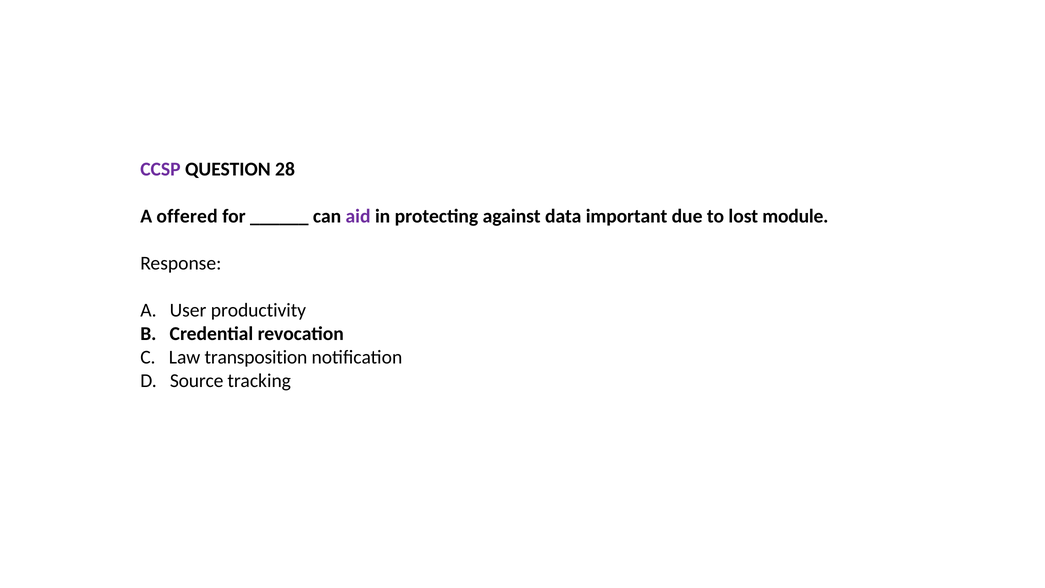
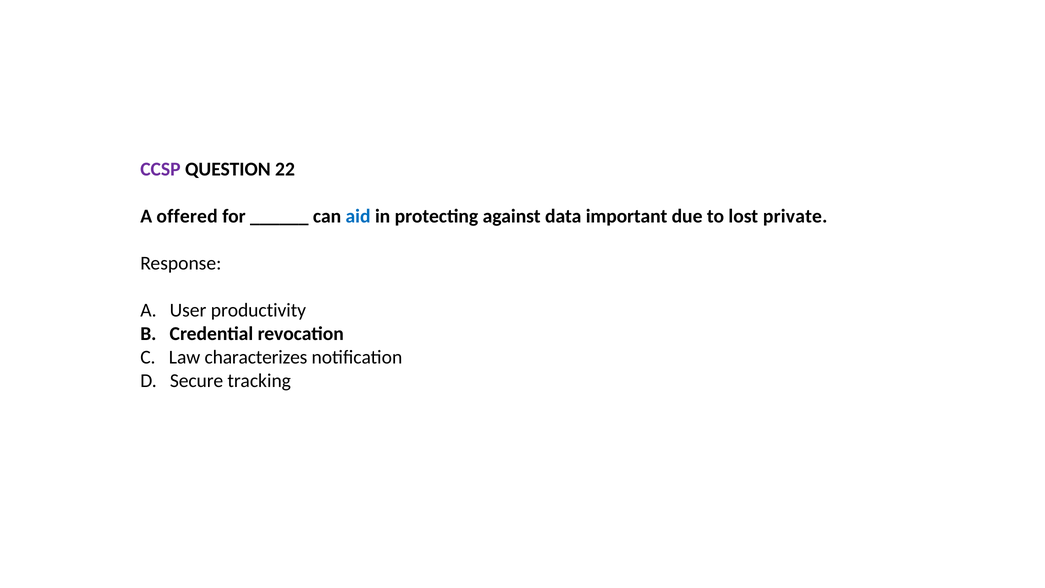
28: 28 -> 22 (285, 169)
aid colour: purple -> blue (358, 216)
module: module -> private (795, 216)
transposition: transposition -> characterizes (256, 357)
Source: Source -> Secure (197, 381)
